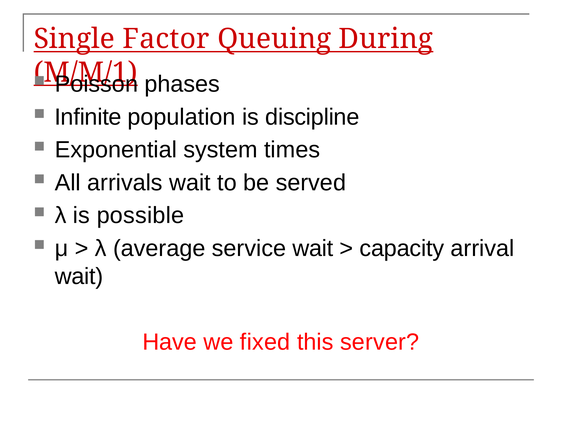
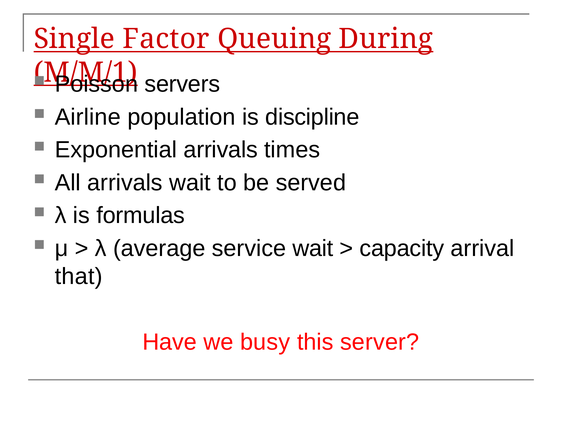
phases: phases -> servers (182, 84)
Infinite: Infinite -> Airline (88, 117)
Exponential system: system -> arrivals (221, 150)
possible: possible -> formulas (141, 215)
wait: wait -> that (79, 276)
fixed: fixed -> busy (265, 342)
